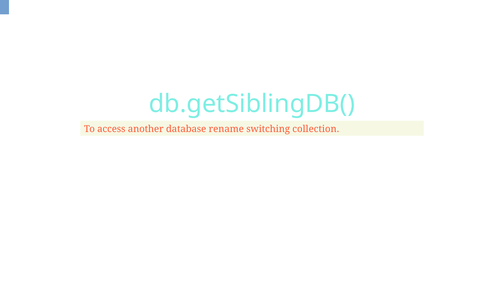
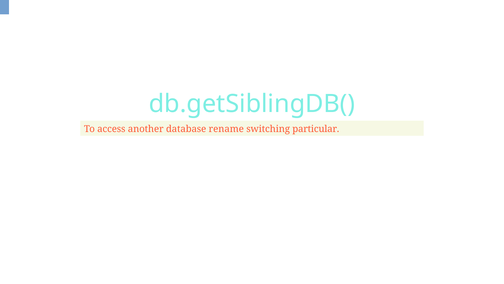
collection: collection -> particular (316, 129)
